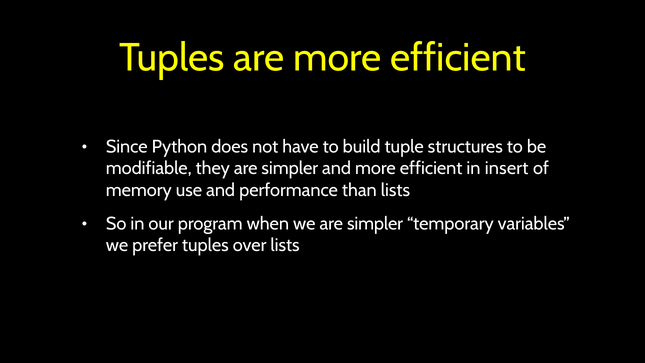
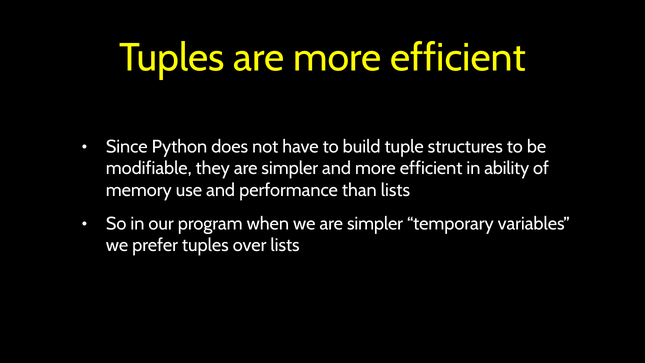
insert: insert -> ability (507, 168)
